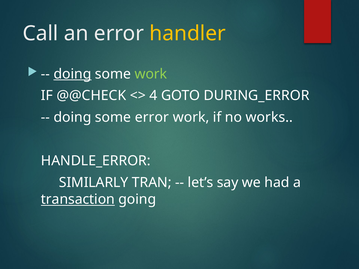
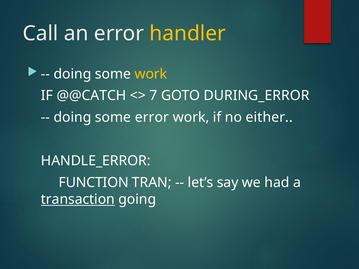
doing underline: present -> none (72, 74)
work colour: light green -> yellow (151, 74)
@@CHECK: @@CHECK -> @@CATCH (91, 96)
4: 4 -> 7 (153, 96)
works: works -> either (269, 117)
SIMILARLY: SIMILARLY -> FUNCTION (94, 183)
